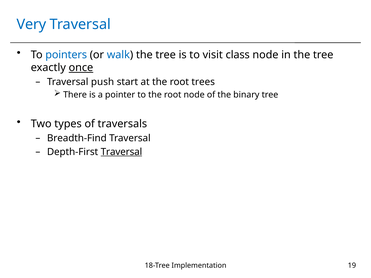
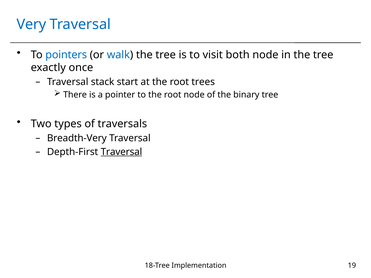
class: class -> both (238, 55)
once underline: present -> none (81, 68)
push: push -> stack (103, 82)
Breadth-Find: Breadth-Find -> Breadth-Very (77, 138)
